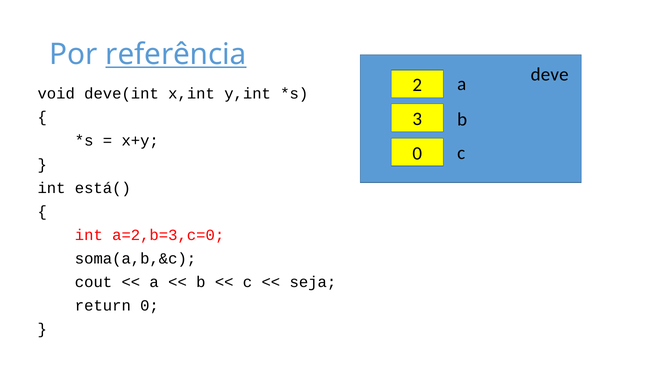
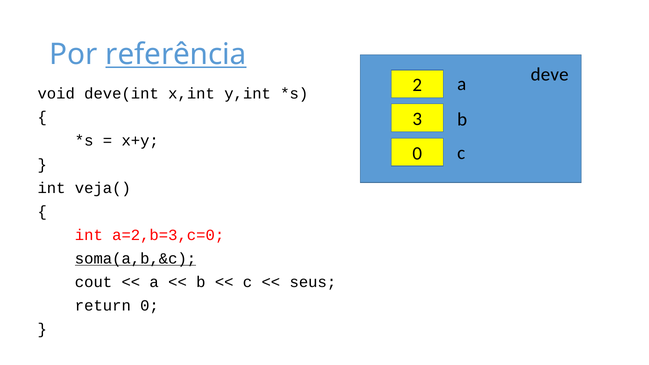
está(: está( -> veja( (103, 188)
soma(a,b,&c underline: none -> present (136, 259)
seja: seja -> seus (313, 282)
